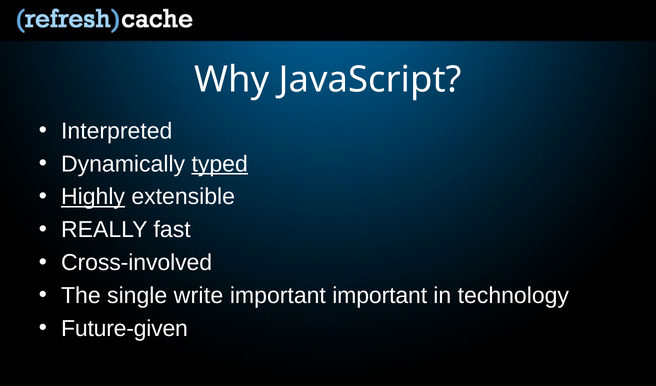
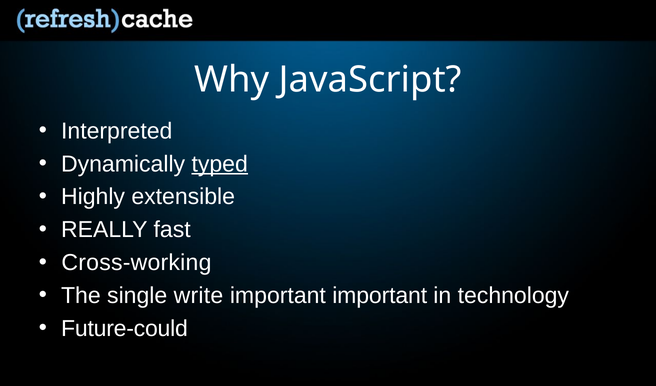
Highly underline: present -> none (93, 197)
Cross-involved: Cross-involved -> Cross-working (136, 263)
Future-given: Future-given -> Future-could (124, 328)
